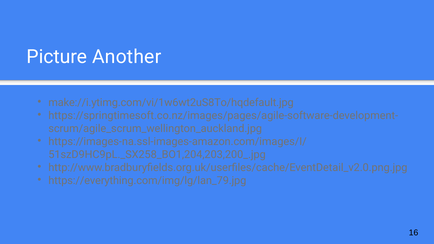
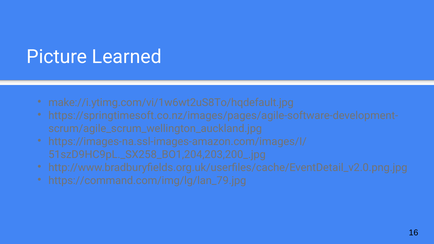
Another: Another -> Learned (127, 57)
https://everything.com/img/lg/lan_79.jpg: https://everything.com/img/lg/lan_79.jpg -> https://command.com/img/lg/lan_79.jpg (147, 181)
